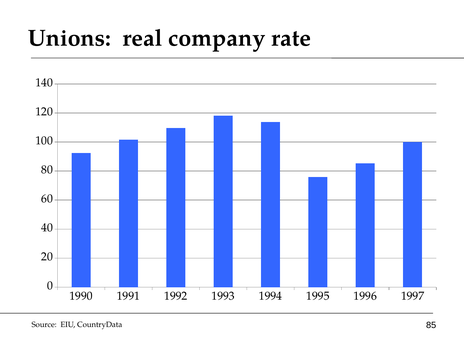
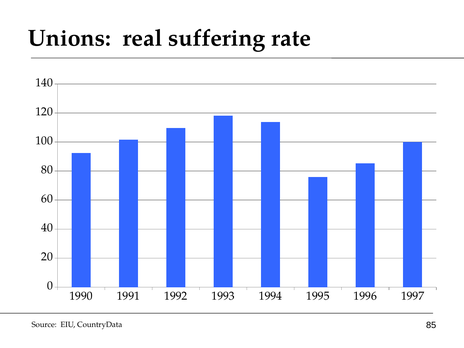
company: company -> suffering (217, 38)
